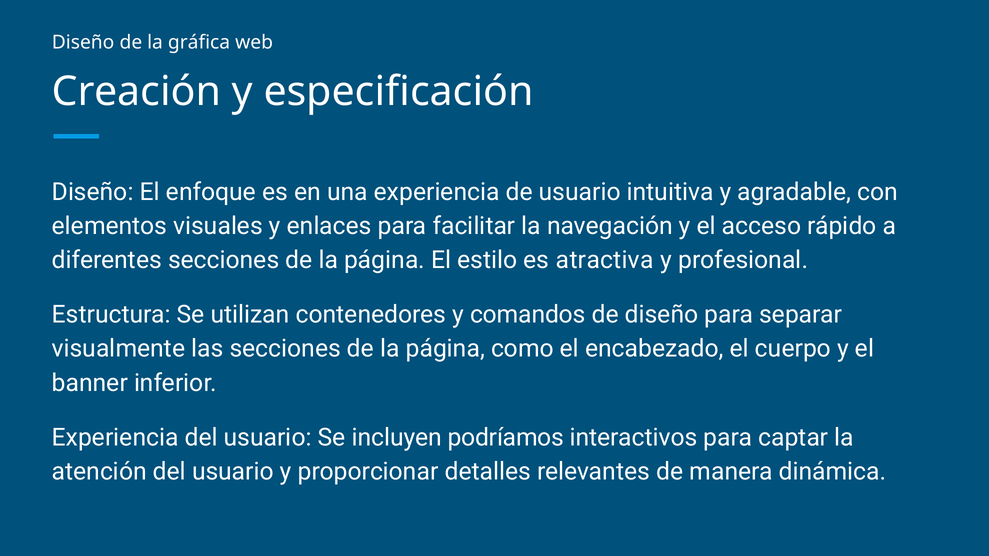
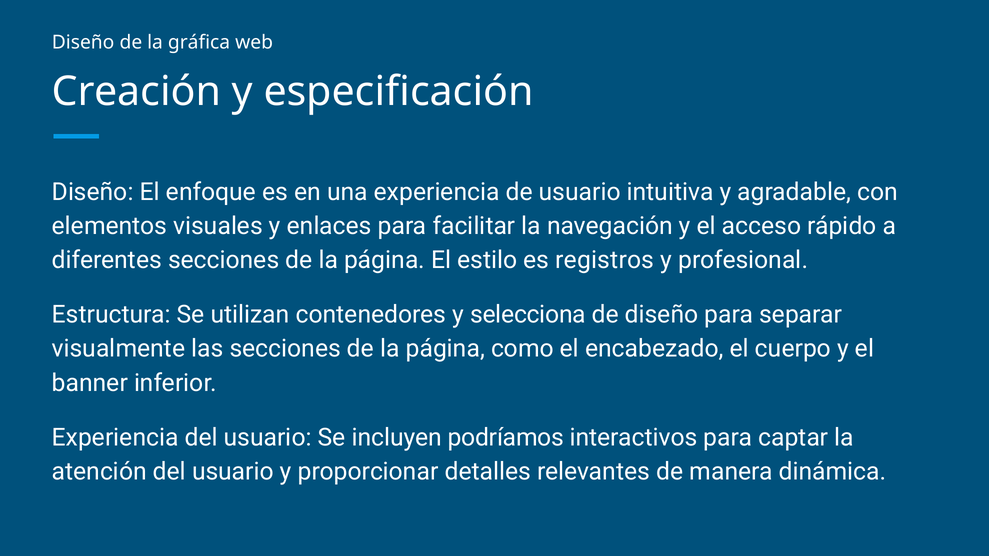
atractiva: atractiva -> registros (605, 260)
comandos: comandos -> selecciona (528, 315)
